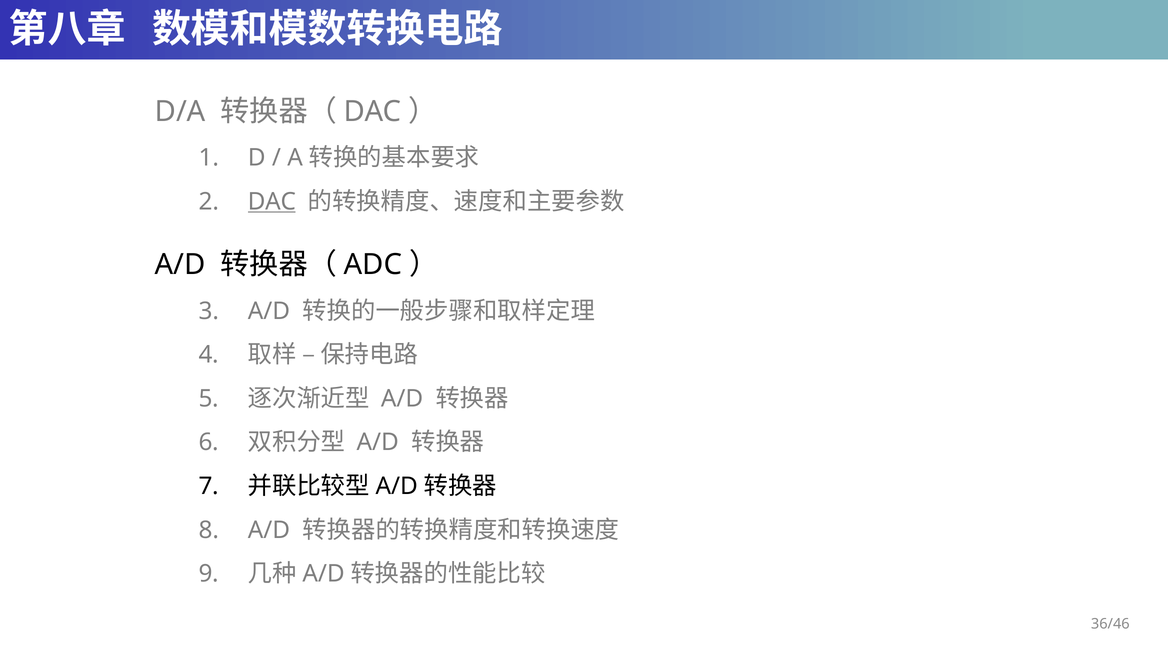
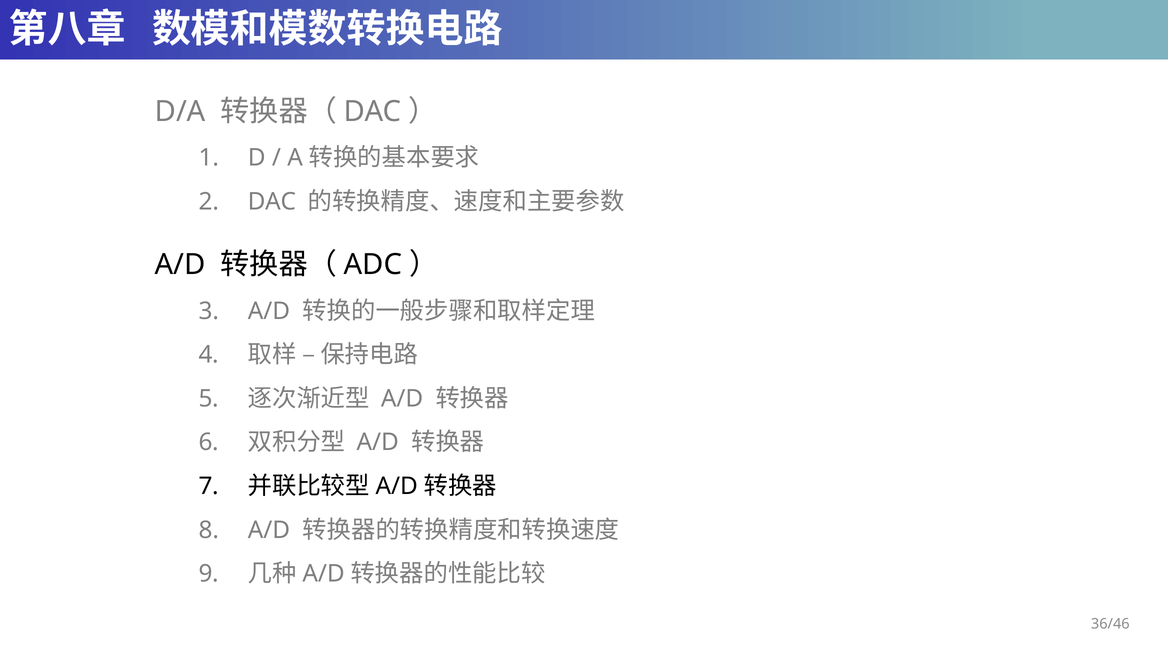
DAC underline: present -> none (272, 202)
